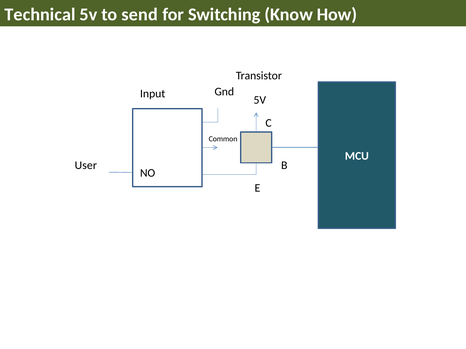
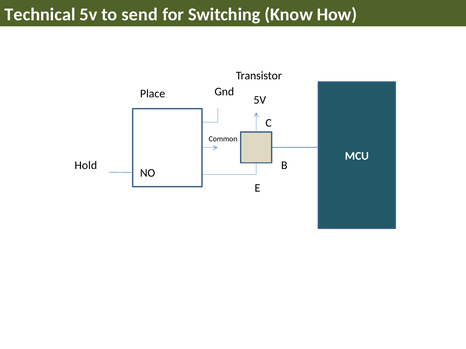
Input: Input -> Place (153, 94)
User: User -> Hold (86, 165)
